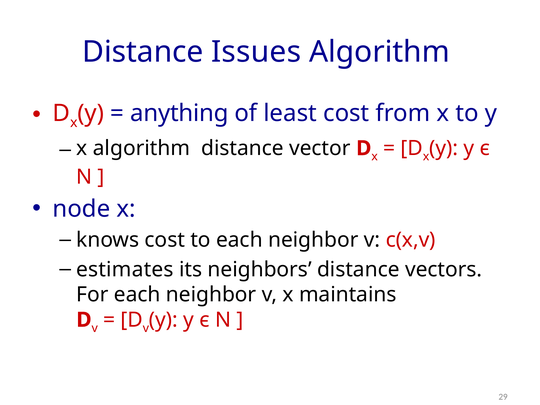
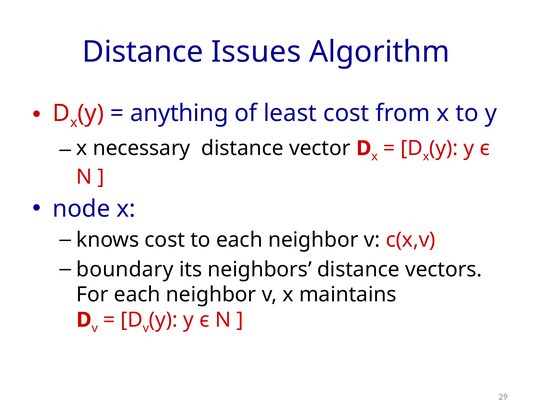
x algorithm: algorithm -> necessary (142, 148)
estimates: estimates -> boundary (125, 269)
